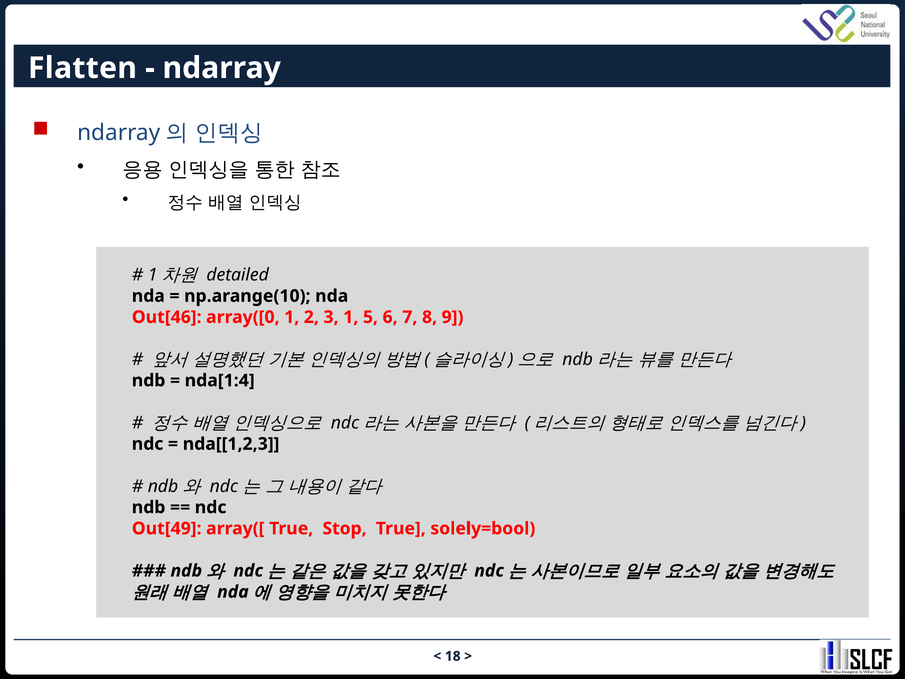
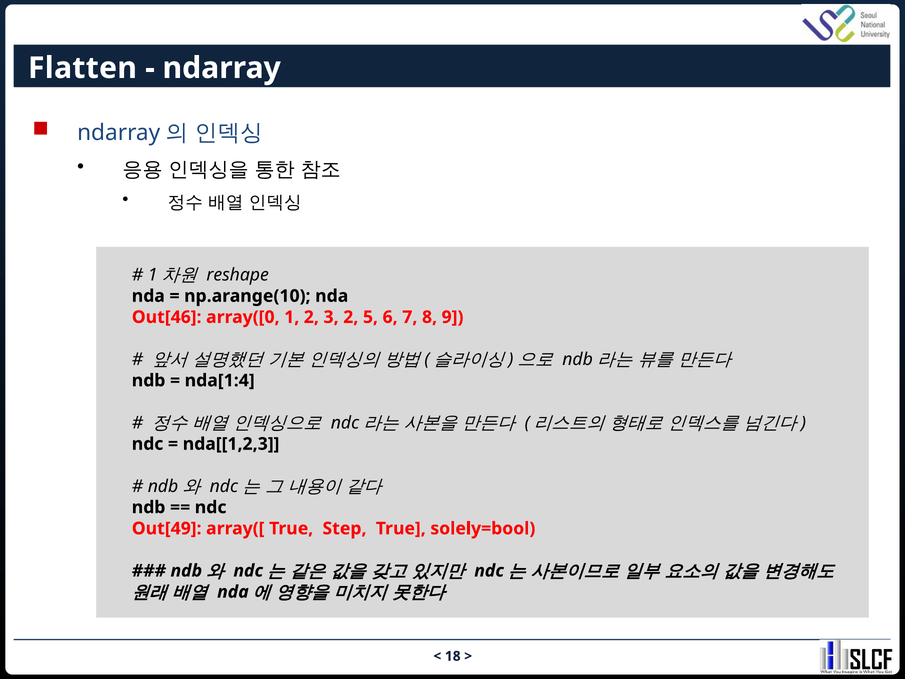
detailed: detailed -> reshape (238, 275)
3 1: 1 -> 2 (351, 317)
Stop: Stop -> Step (344, 528)
